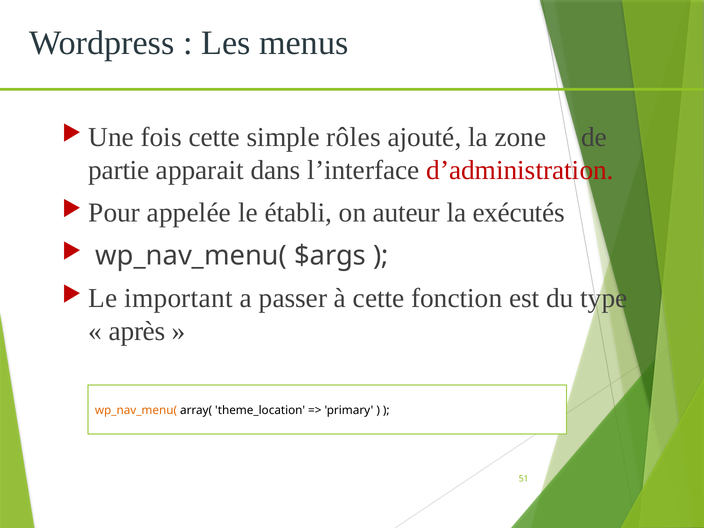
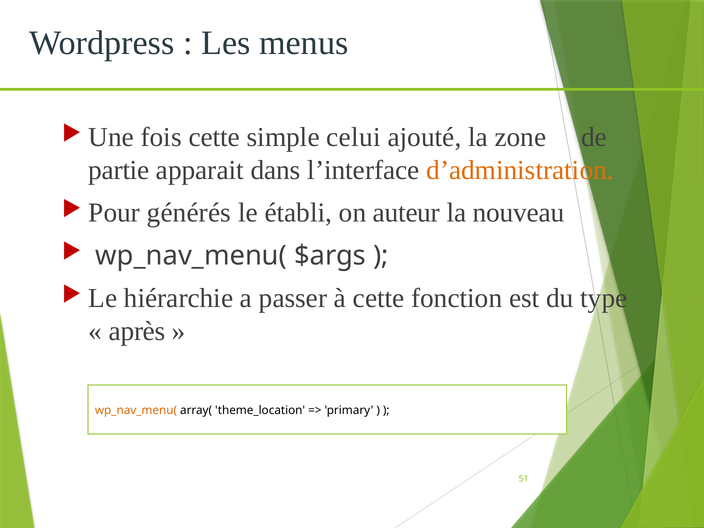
rôles: rôles -> celui (354, 137)
d’administration colour: red -> orange (520, 170)
appelée: appelée -> générés (189, 213)
exécutés: exécutés -> nouveau (519, 213)
important: important -> hiérarchie (179, 298)
